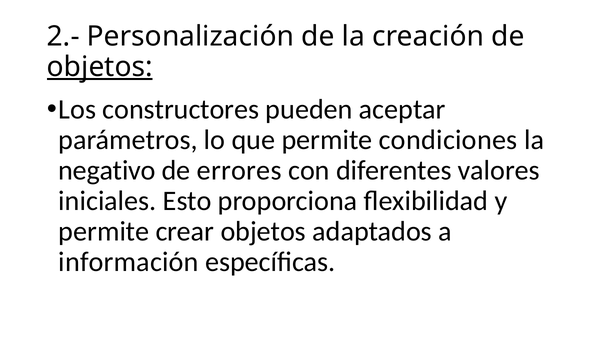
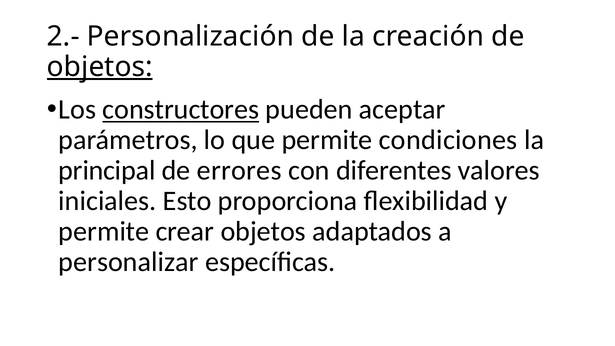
constructores underline: none -> present (181, 109)
negativo: negativo -> principal (107, 170)
información: información -> personalizar (129, 262)
